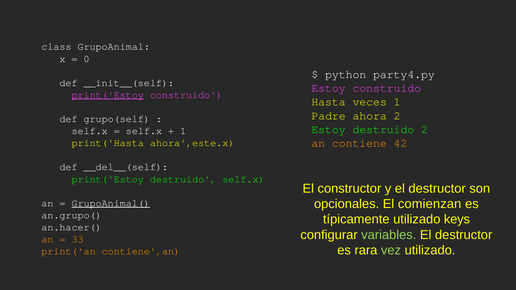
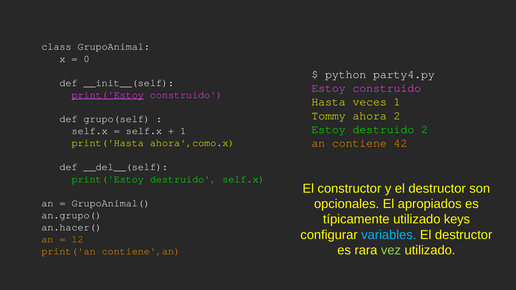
Padre: Padre -> Tommy (329, 116)
ahora',este.x: ahora',este.x -> ahora',como.x (192, 143)
comienzan: comienzan -> apropiados (430, 204)
GrupoAnimal( underline: present -> none (111, 203)
variables colour: light green -> light blue (389, 235)
33: 33 -> 12 (78, 239)
